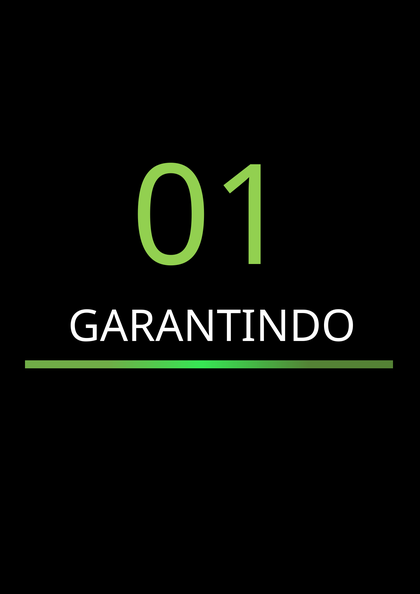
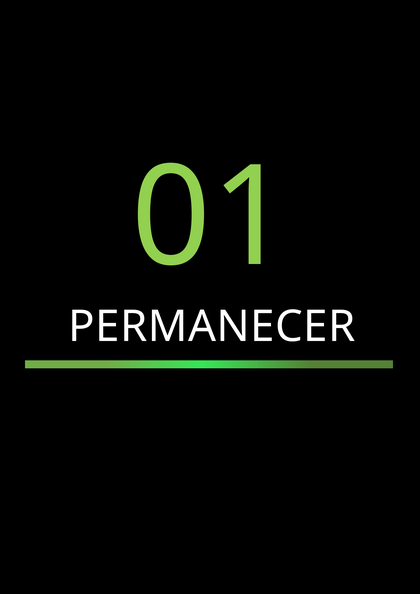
GARANTINDO: GARANTINDO -> PERMANECER (212, 327)
